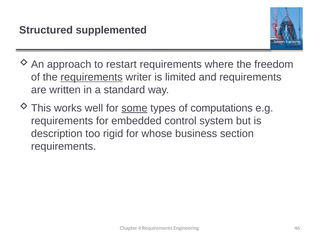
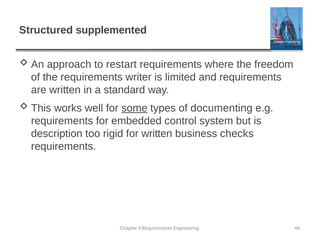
requirements underline: present -> none (92, 77)
computations: computations -> documenting (221, 108)
for whose: whose -> written (157, 134)
section: section -> checks (237, 134)
